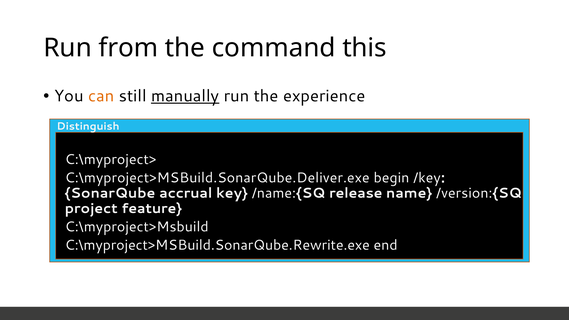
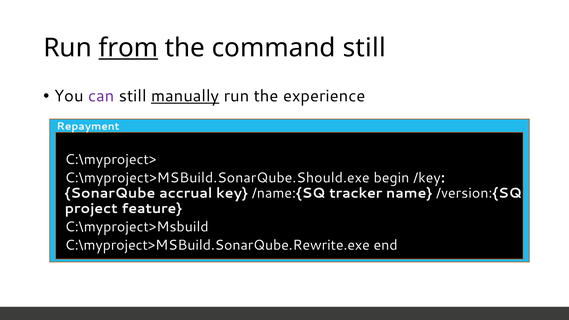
from underline: none -> present (128, 48)
command this: this -> still (364, 48)
can colour: orange -> purple (101, 96)
Distinguish: Distinguish -> Repayment (88, 126)
C:\myproject>MSBuild.SonarQube.Deliver.exe: C:\myproject>MSBuild.SonarQube.Deliver.exe -> C:\myproject>MSBuild.SonarQube.Should.exe (217, 178)
release: release -> tracker (356, 193)
